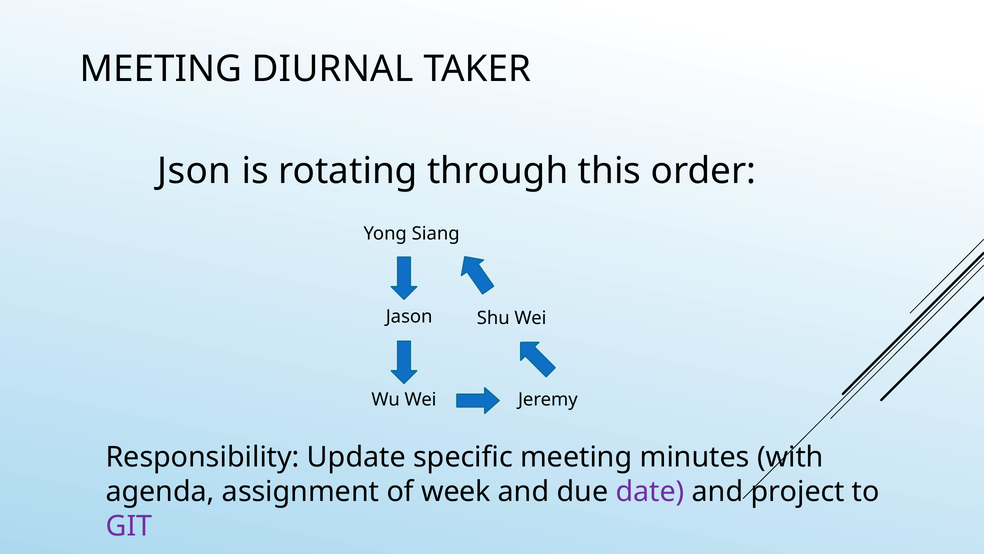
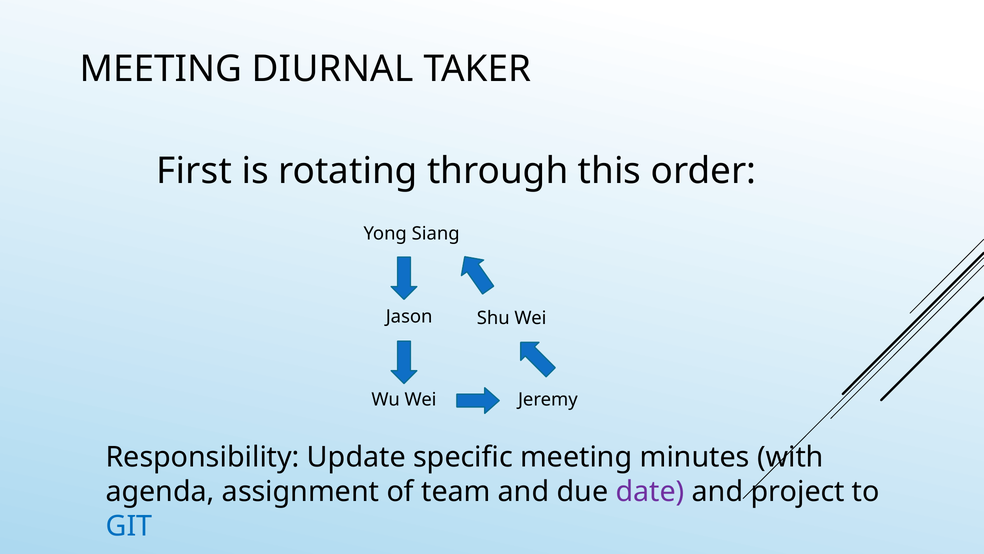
Json: Json -> First (194, 171)
week: week -> team (456, 492)
GIT colour: purple -> blue (129, 526)
